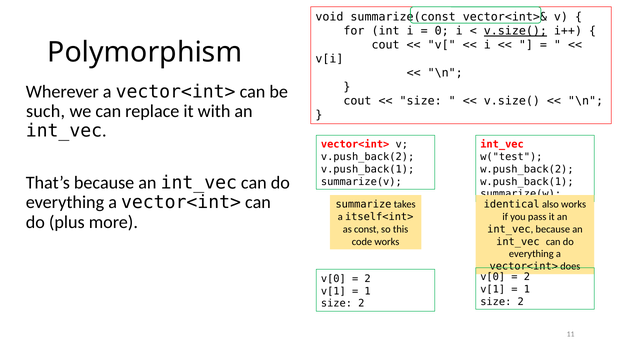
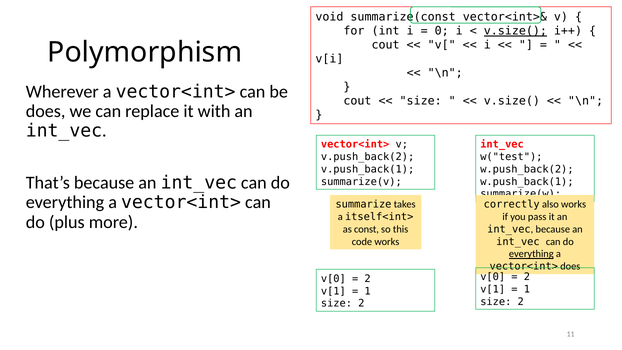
such: such -> does (46, 111)
identical: identical -> correctly (512, 204)
everything underline: none -> present (531, 254)
